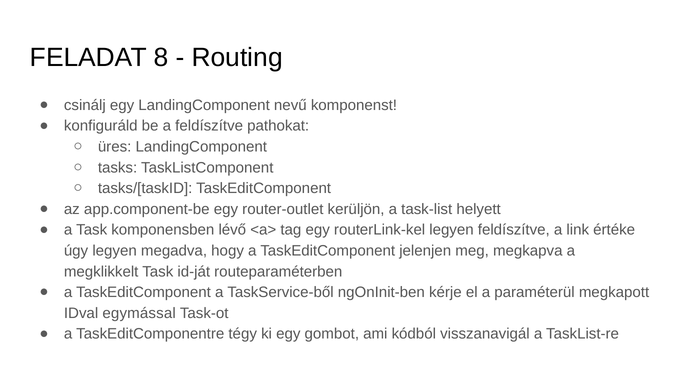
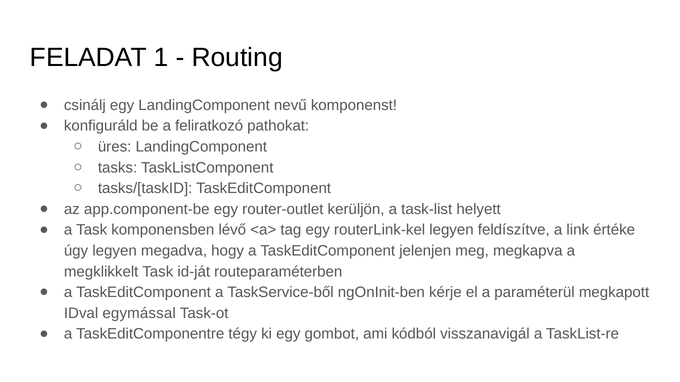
8: 8 -> 1 (161, 58)
a feldíszítve: feldíszítve -> feliratkozó (209, 126)
